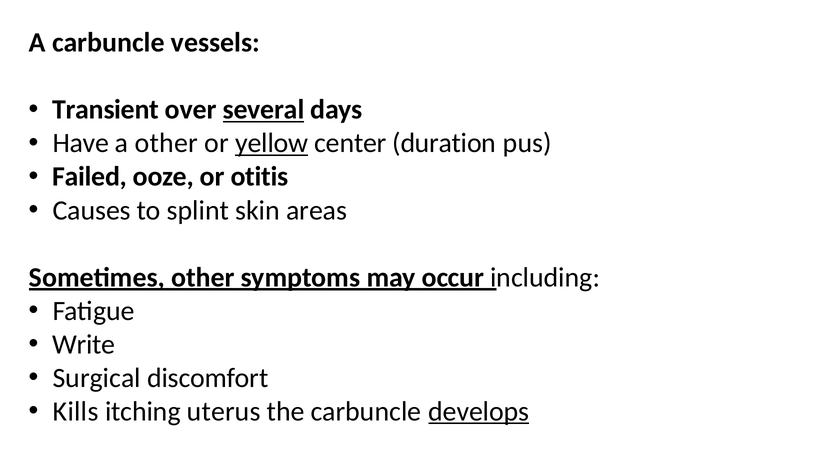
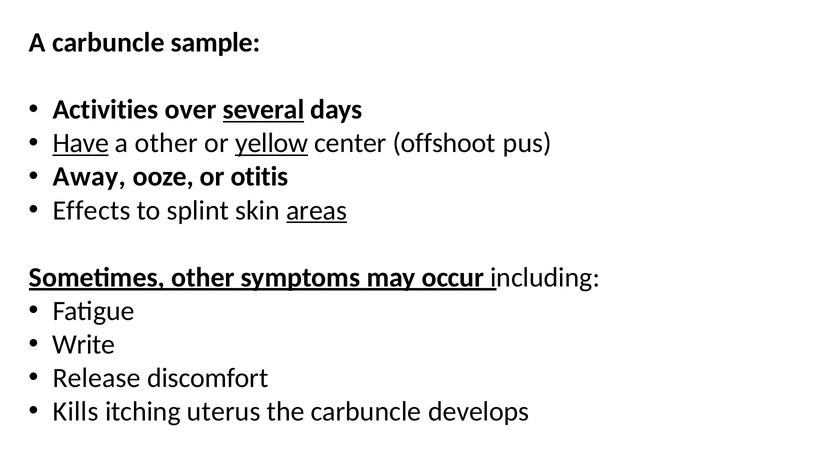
vessels: vessels -> sample (216, 43)
Transient: Transient -> Activities (106, 110)
Have underline: none -> present (81, 143)
duration: duration -> offshoot (444, 143)
Failed: Failed -> Away (89, 177)
Causes: Causes -> Effects (92, 210)
areas underline: none -> present (317, 210)
Surgical: Surgical -> Release (97, 378)
develops underline: present -> none (479, 411)
